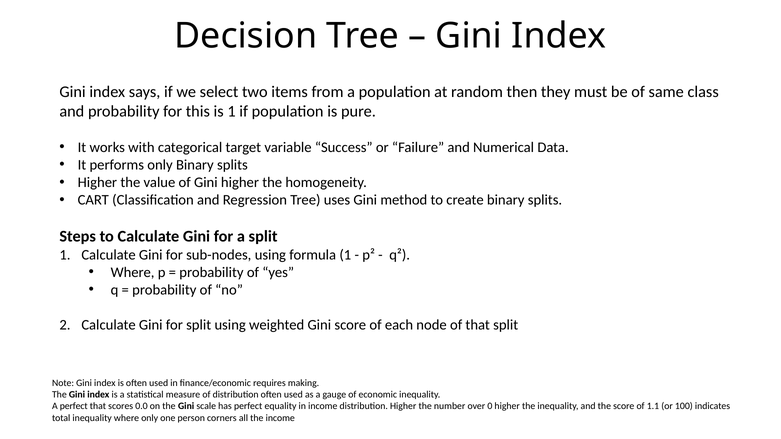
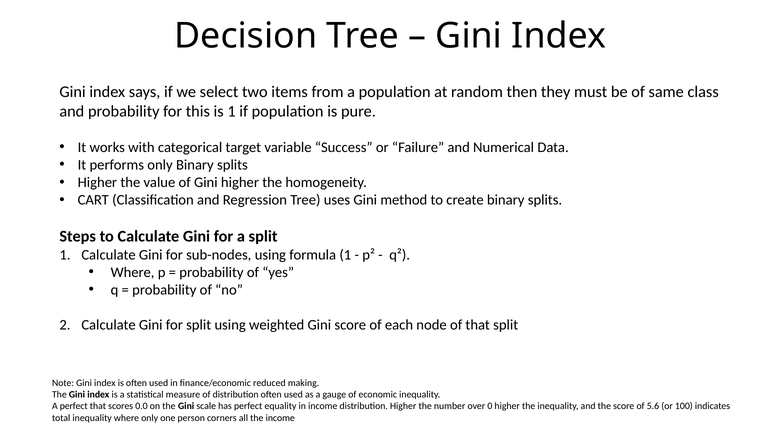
requires: requires -> reduced (269, 383)
1.1: 1.1 -> 5.6 (653, 407)
